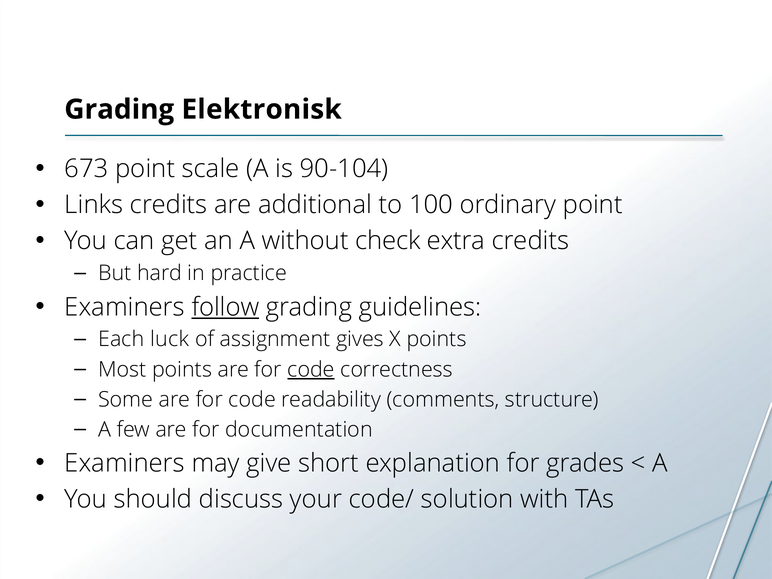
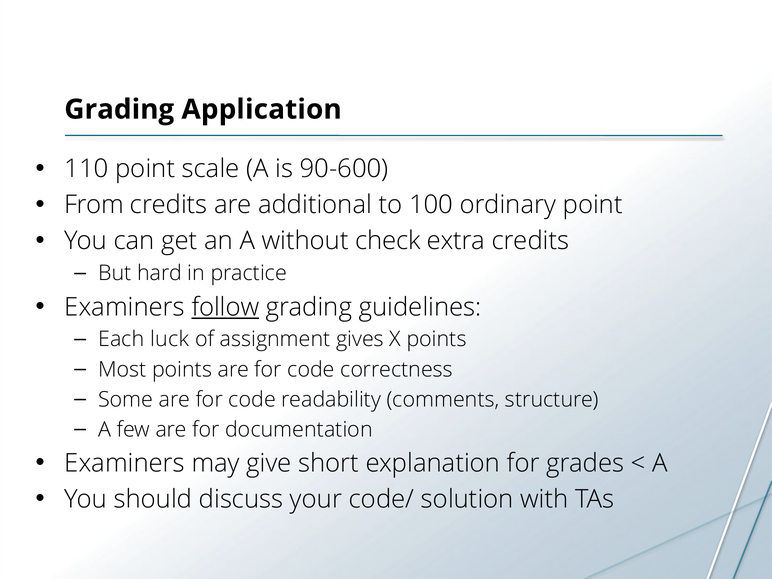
Elektronisk: Elektronisk -> Application (262, 109)
673: 673 -> 110 (86, 169)
90-104: 90-104 -> 90-600 (344, 169)
Links: Links -> From (94, 205)
code underline: present -> none (311, 369)
